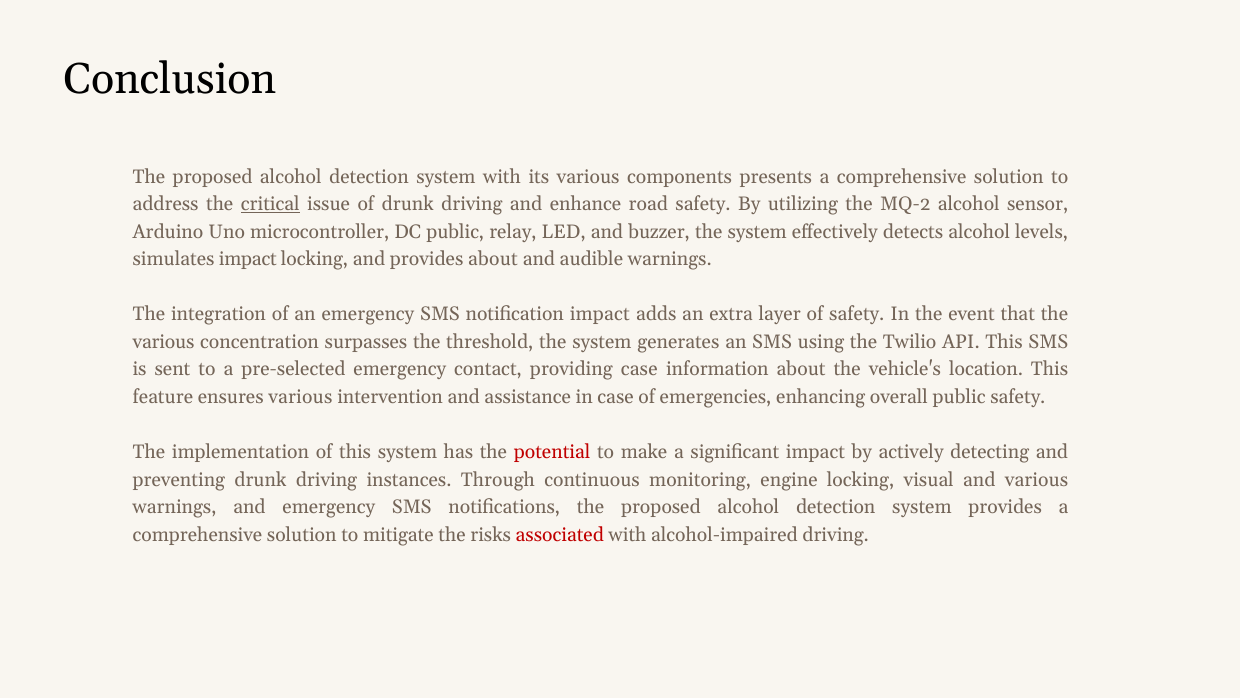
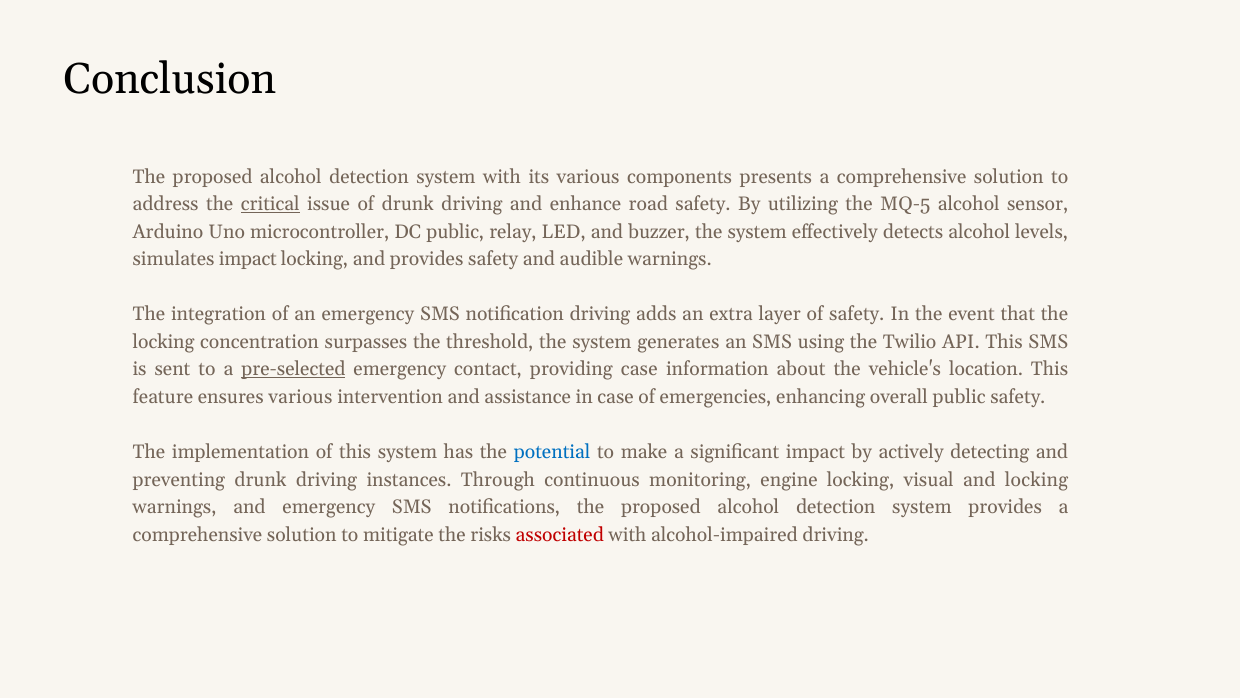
MQ-2: MQ-2 -> MQ-5 (905, 204)
provides about: about -> safety (493, 259)
notification impact: impact -> driving (600, 314)
various: various -> locking (164, 342)
pre-selected underline: none -> present (293, 369)
potential colour: red -> blue (552, 452)
and various: various -> locking (1037, 479)
